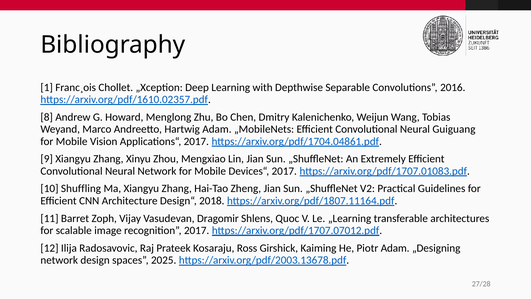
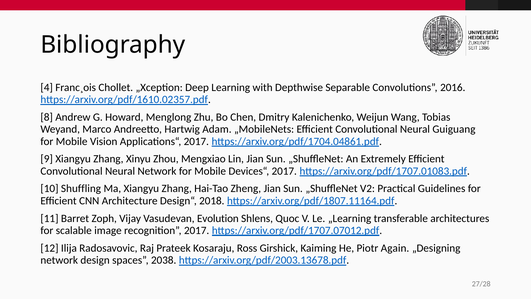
1: 1 -> 4 (47, 87)
Dragomir: Dragomir -> Evolution (218, 218)
Piotr Adam: Adam -> Again (395, 248)
2025: 2025 -> 2038 (164, 260)
